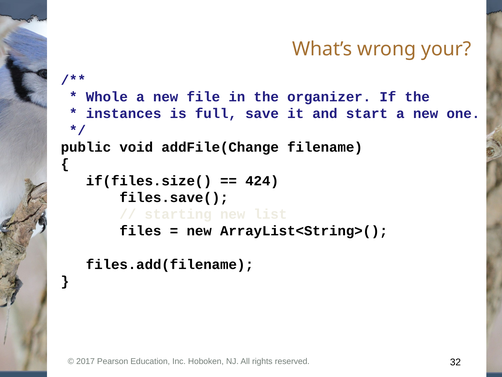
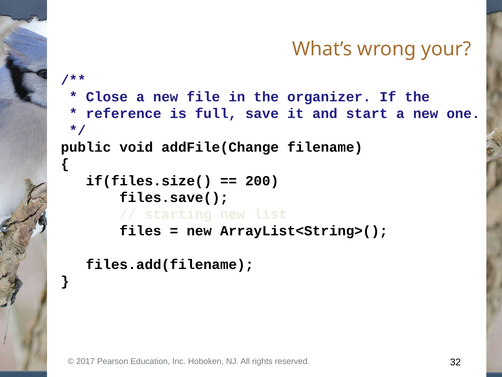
Whole: Whole -> Close (107, 97)
instances: instances -> reference (124, 114)
424: 424 -> 200 (262, 181)
